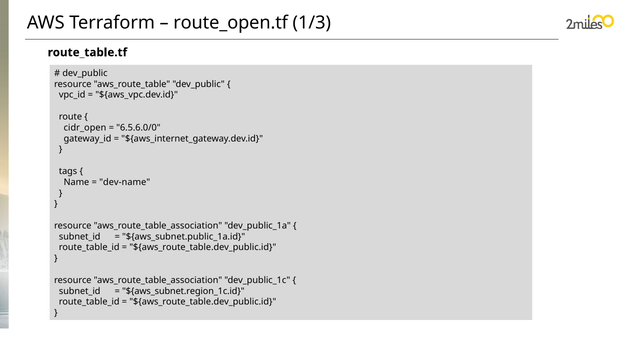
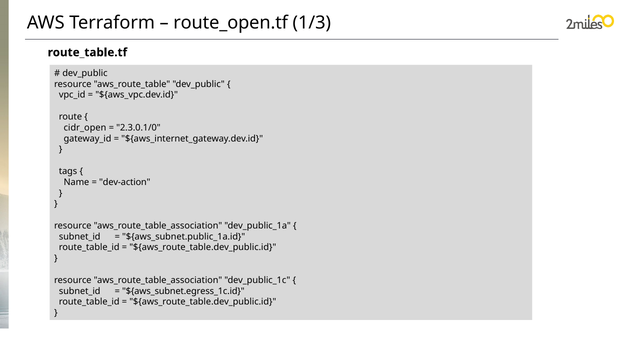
6.5.6.0/0: 6.5.6.0/0 -> 2.3.0.1/0 (138, 128)
dev-name: dev-name -> dev-action (125, 182)
${aws_subnet.region_1c.id: ${aws_subnet.region_1c.id -> ${aws_subnet.egress_1c.id (183, 291)
